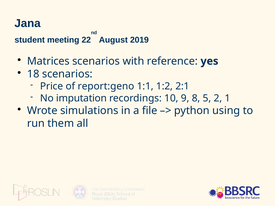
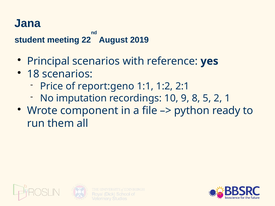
Matrices: Matrices -> Principal (48, 61)
simulations: simulations -> component (89, 111)
using: using -> ready (226, 111)
